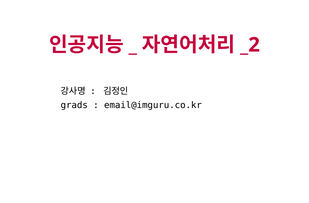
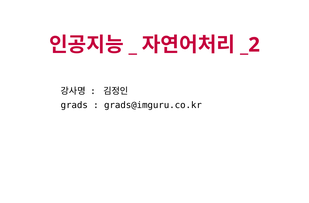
email@imguru.co.kr: email@imguru.co.kr -> grads@imguru.co.kr (153, 105)
